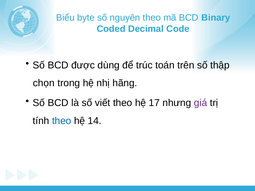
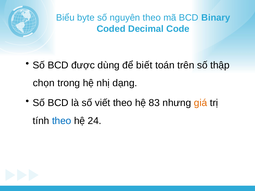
trúc: trúc -> biết (144, 65)
hãng: hãng -> dạng (125, 83)
17: 17 -> 83 (154, 103)
giá colour: purple -> orange (201, 103)
14: 14 -> 24 (95, 121)
